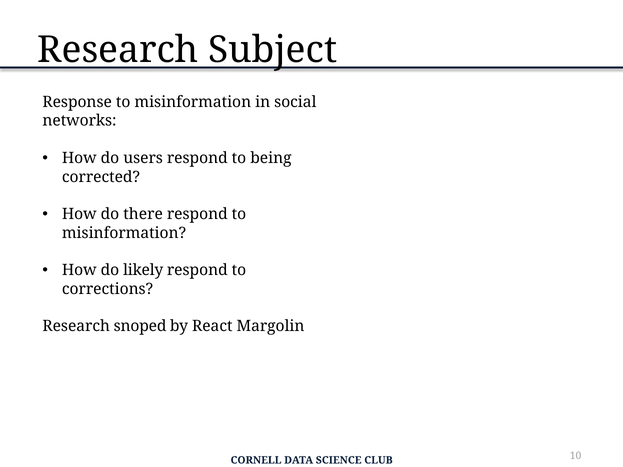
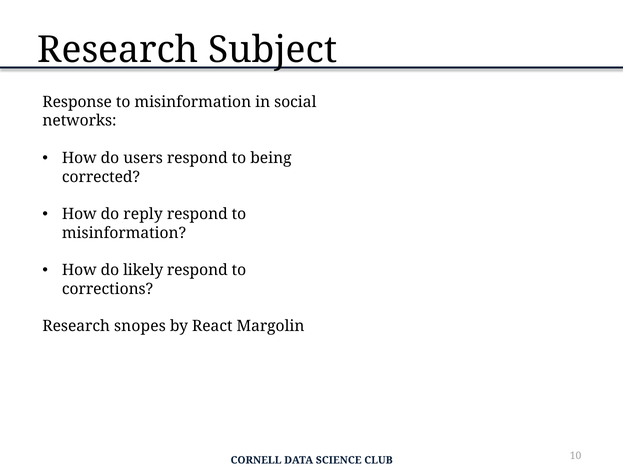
there: there -> reply (143, 214)
snoped: snoped -> snopes (140, 326)
